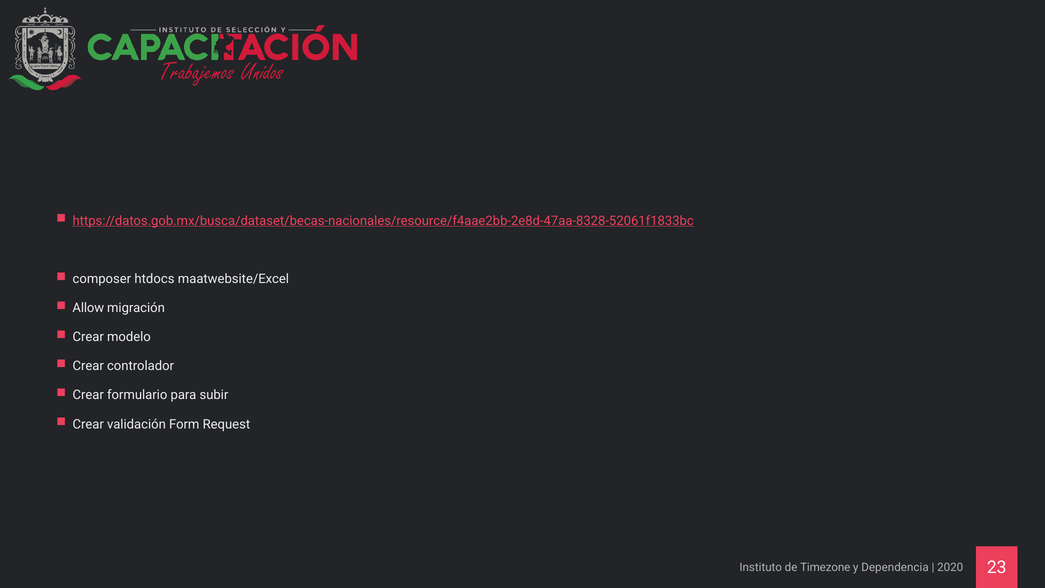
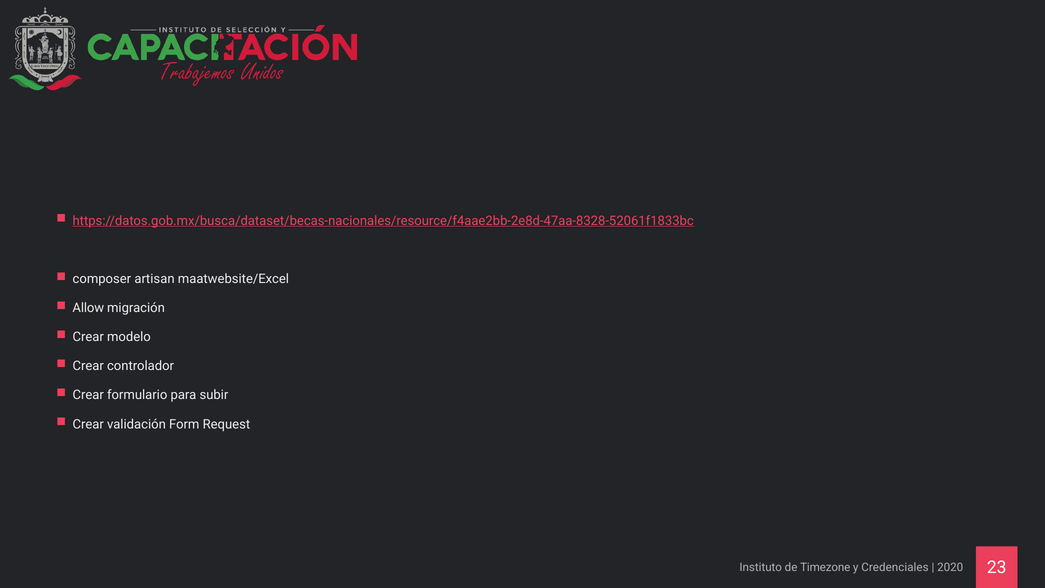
htdocs: htdocs -> artisan (155, 279)
Dependencia: Dependencia -> Credenciales (895, 567)
